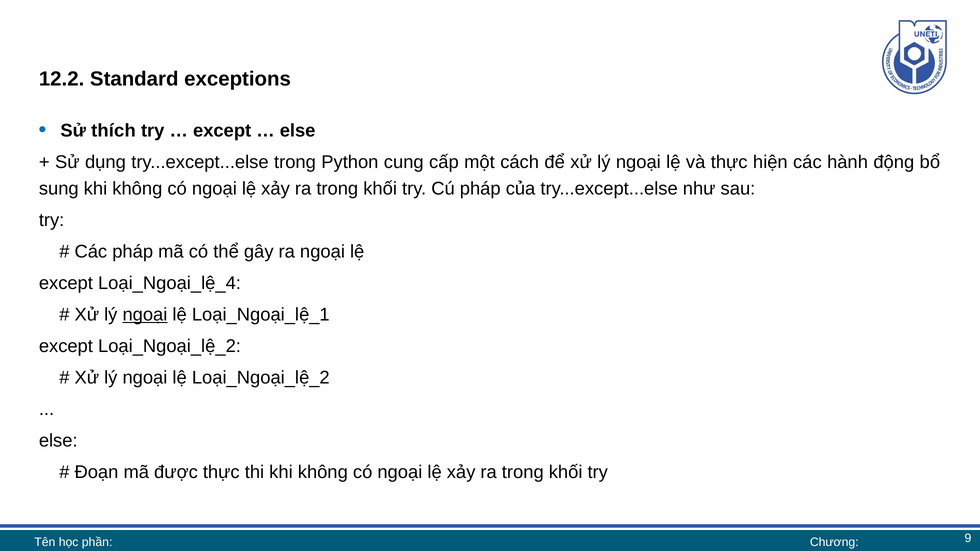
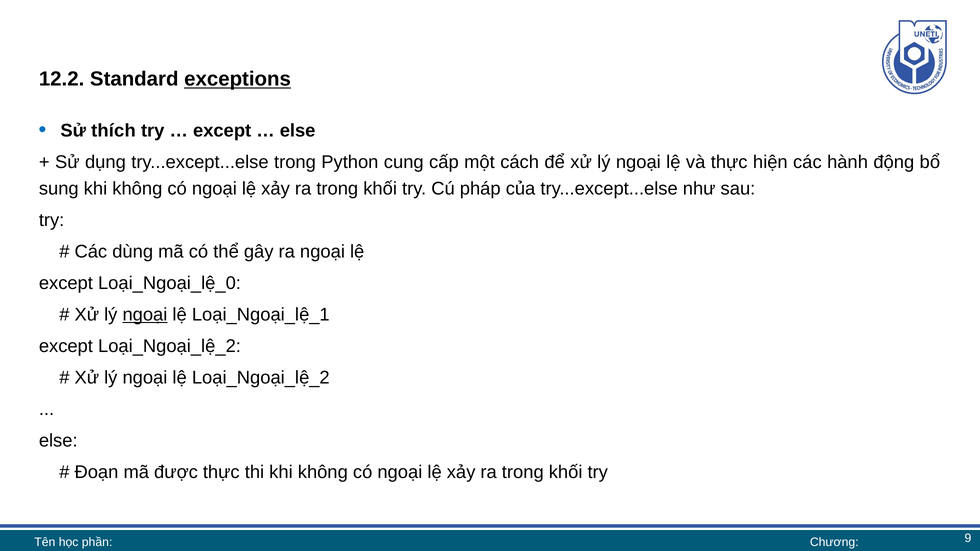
exceptions underline: none -> present (238, 79)
Các pháp: pháp -> dùng (133, 252)
Loại_Ngoại_lệ_4: Loại_Ngoại_lệ_4 -> Loại_Ngoại_lệ_0 (169, 283)
